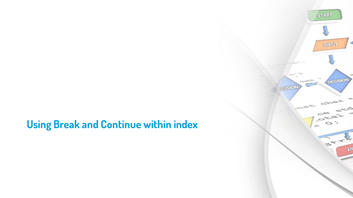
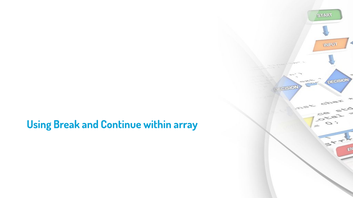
index: index -> array (186, 125)
